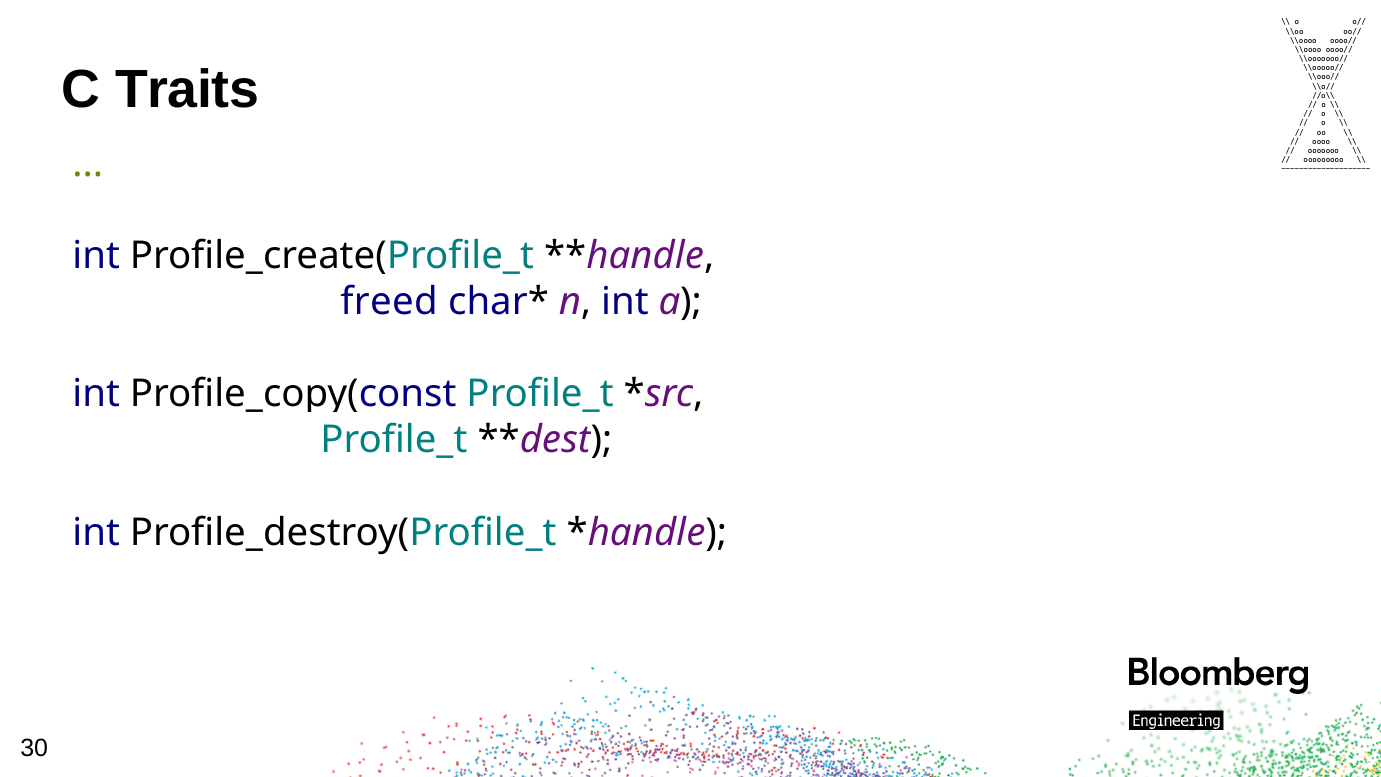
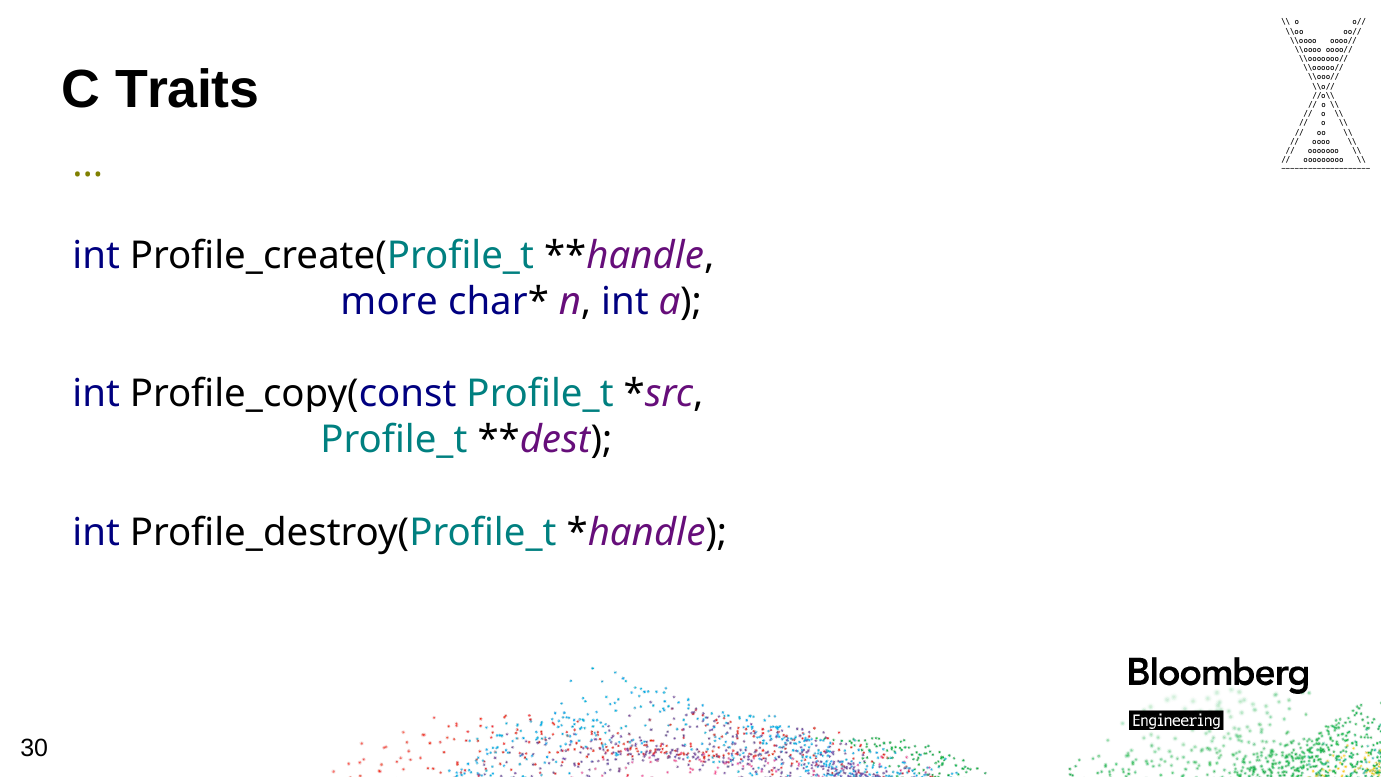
freed: freed -> more (389, 302)
